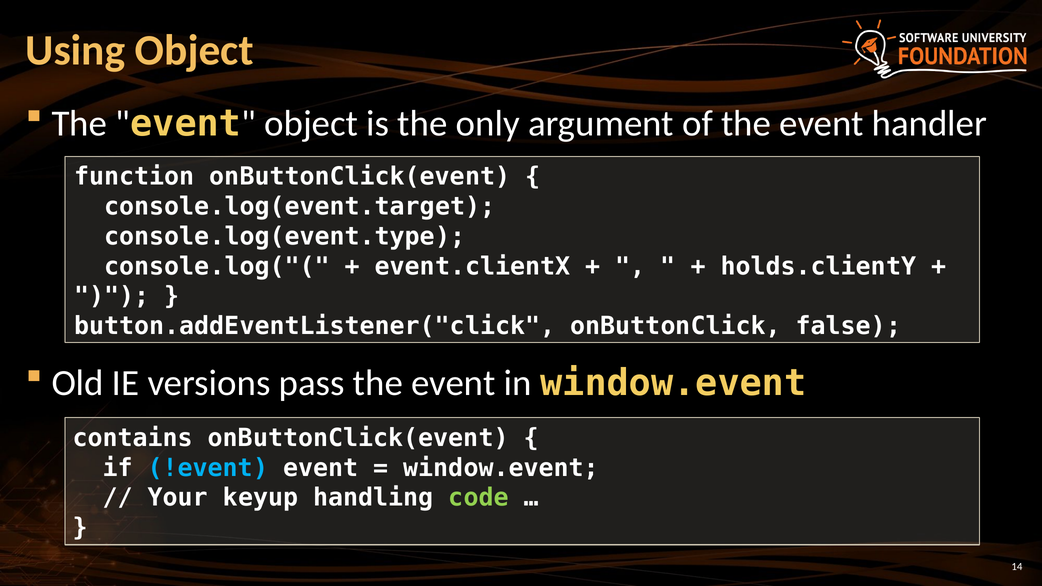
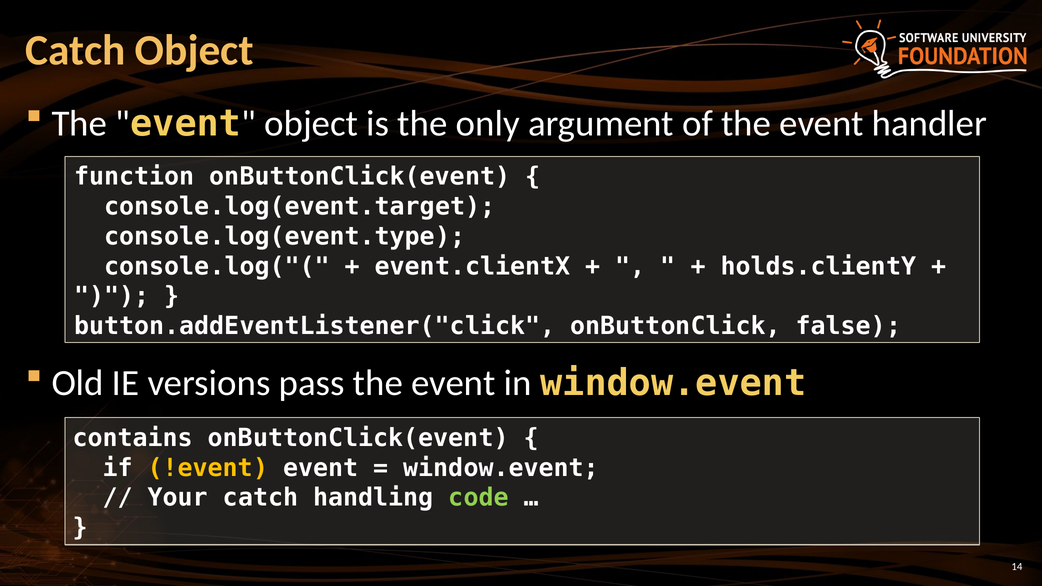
Using: Using -> Catch (75, 51)
!event colour: light blue -> yellow (208, 468)
Your keyup: keyup -> catch (261, 498)
